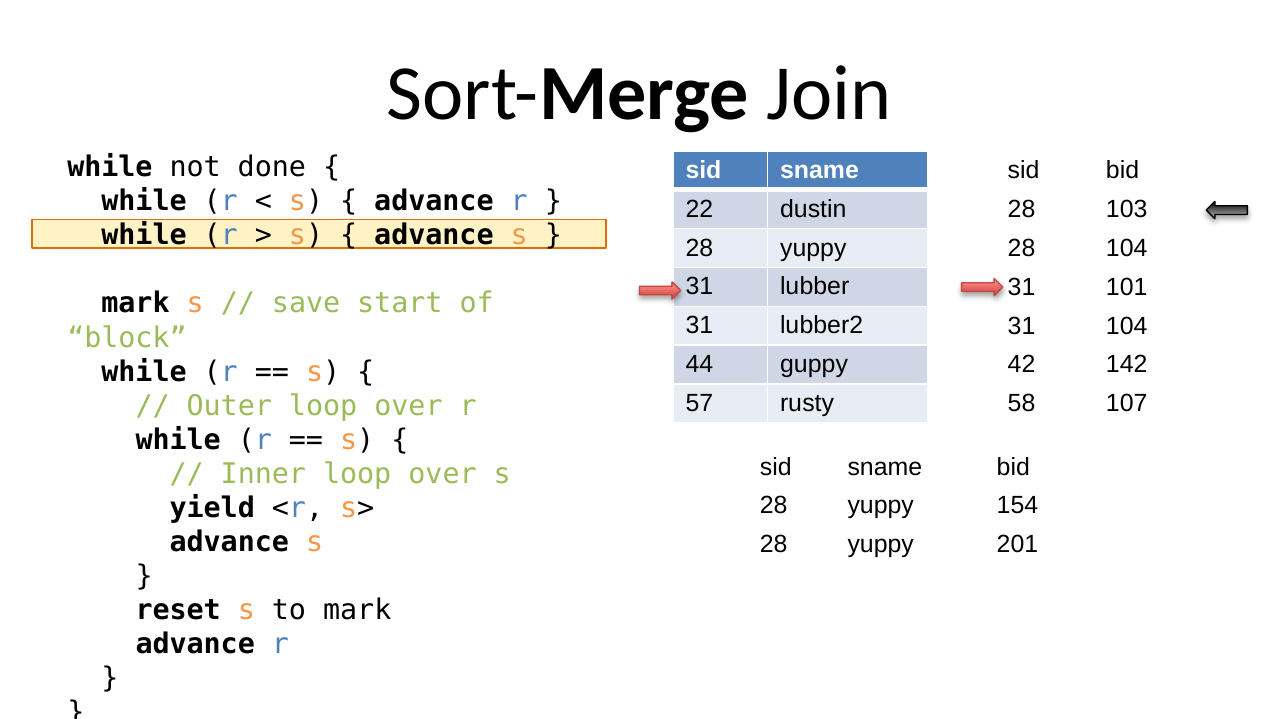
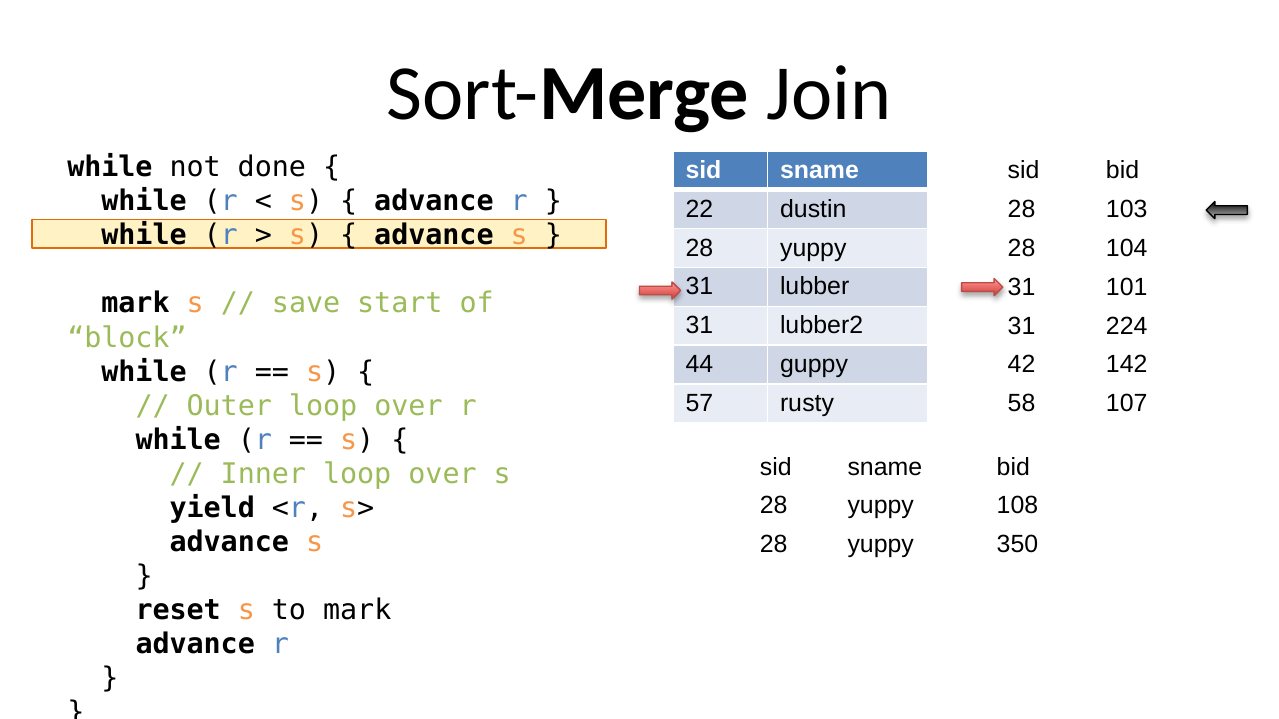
31 104: 104 -> 224 (1127, 326)
154: 154 -> 108 (1017, 506)
201: 201 -> 350 (1017, 545)
